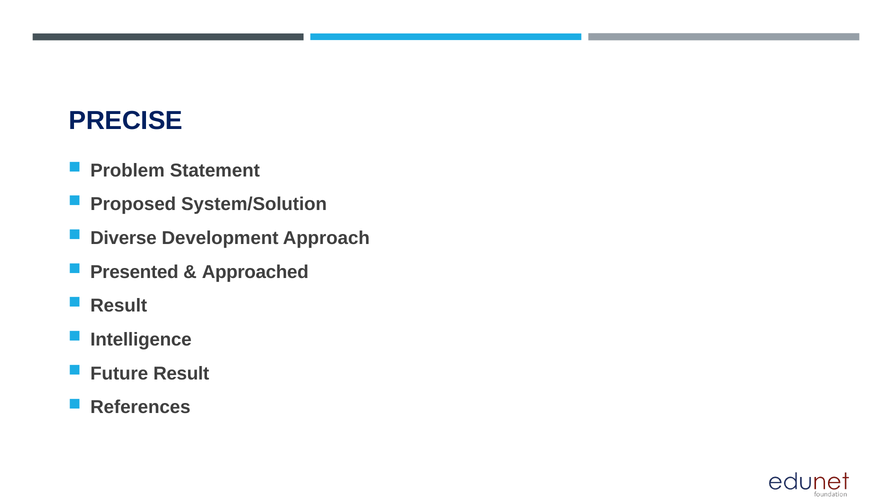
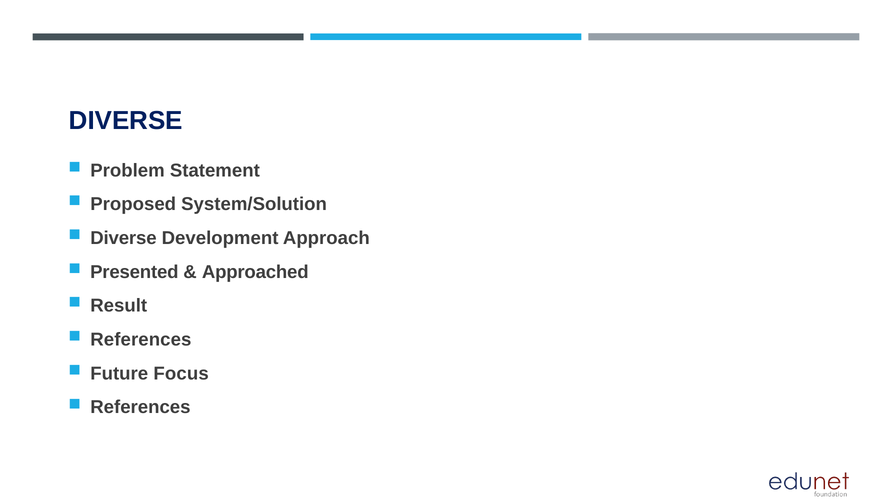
PRECISE: PRECISE -> DIVERSE (126, 121)
Intelligence: Intelligence -> References (141, 339)
Future Result: Result -> Focus (181, 373)
